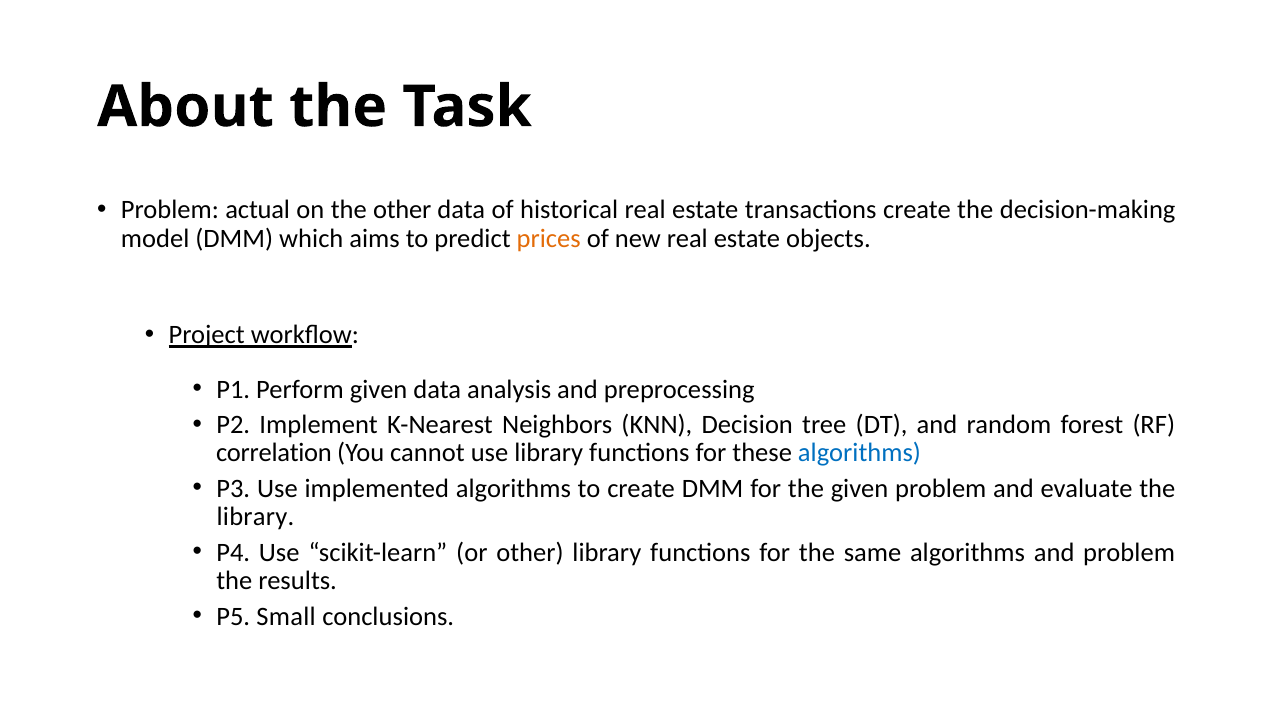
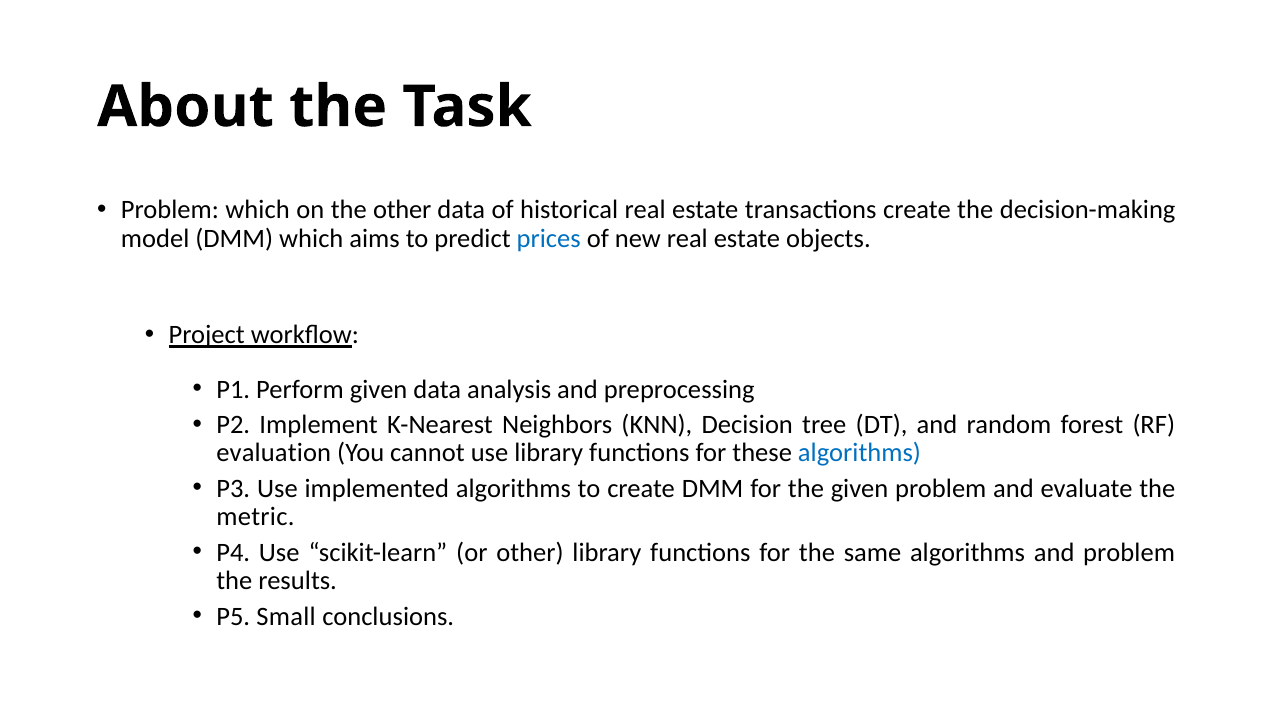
Problem actual: actual -> which (258, 210)
prices colour: orange -> blue (549, 238)
correlation: correlation -> evaluation (274, 453)
library: library -> metric (255, 517)
